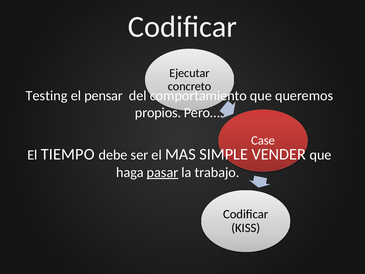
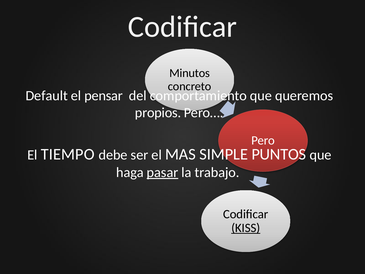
Ejecutar: Ejecutar -> Minutos (190, 73)
Testing: Testing -> Default (47, 96)
Case: Case -> Pero (263, 140)
VENDER: VENDER -> PUNTOS (279, 154)
KISS underline: none -> present (246, 228)
